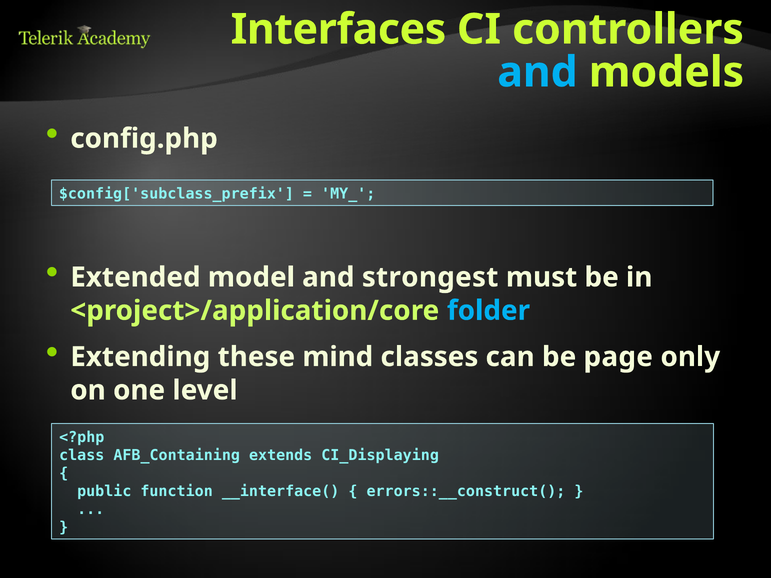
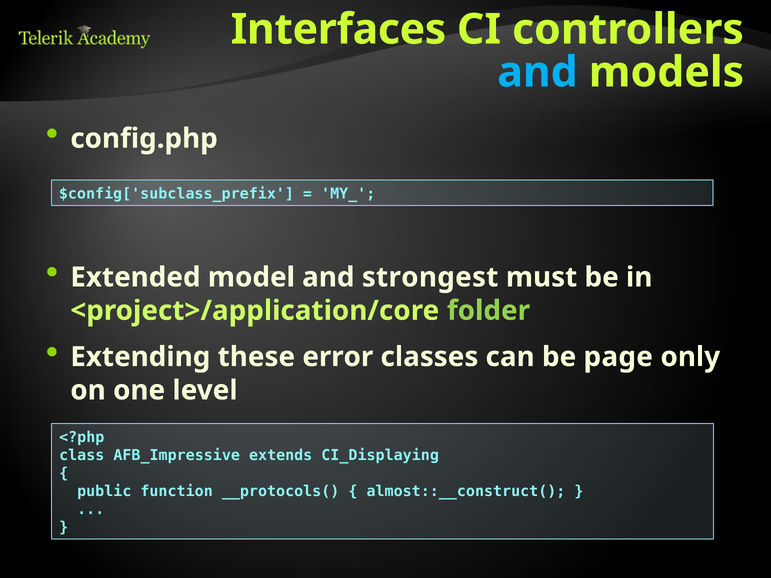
folder colour: light blue -> light green (488, 311)
mind: mind -> error (338, 357)
AFB_Containing: AFB_Containing -> AFB_Impressive (177, 456)
__interface(: __interface( -> __protocols( (281, 492)
errors::__construct(: errors::__construct( -> almost::__construct( (466, 492)
